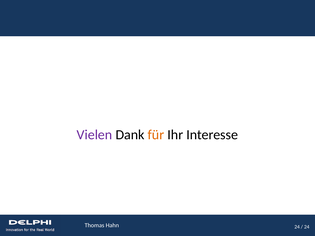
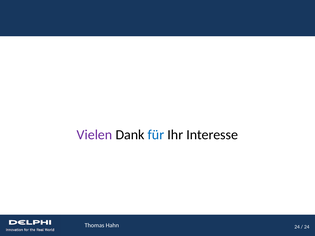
für colour: orange -> blue (156, 135)
